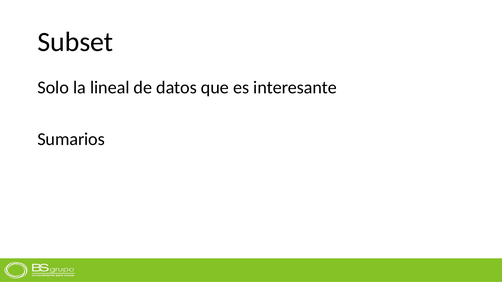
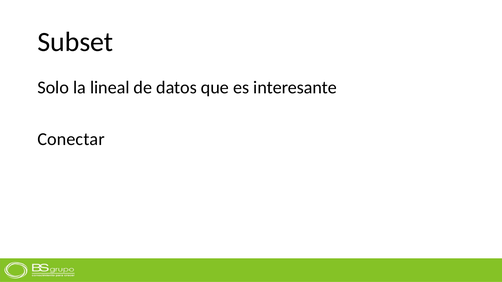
Sumarios: Sumarios -> Conectar (71, 139)
